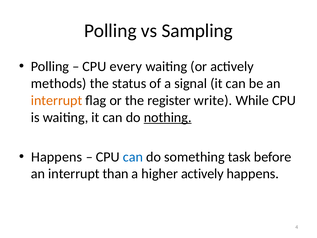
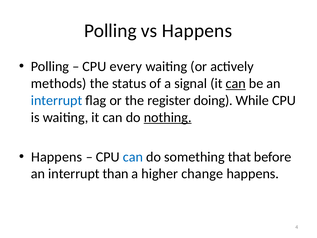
vs Sampling: Sampling -> Happens (197, 31)
can underline: none -> present (236, 83)
interrupt colour: orange -> blue (57, 100)
write: write -> doing (213, 100)
task: task -> that (239, 157)
higher actively: actively -> change (202, 174)
